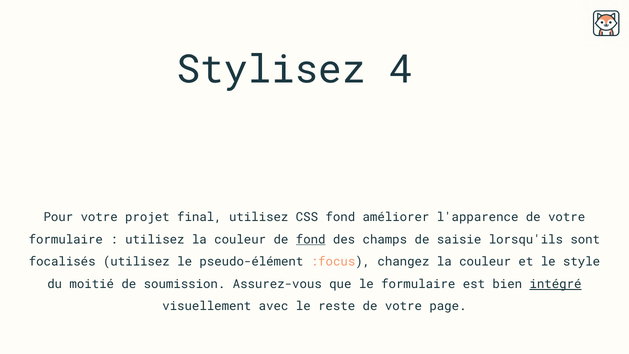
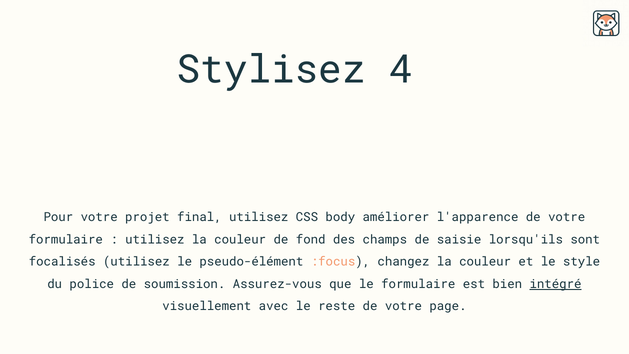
CSS fond: fond -> body (340, 217)
fond underline: present -> none (311, 239)
moitié: moitié -> police (92, 284)
